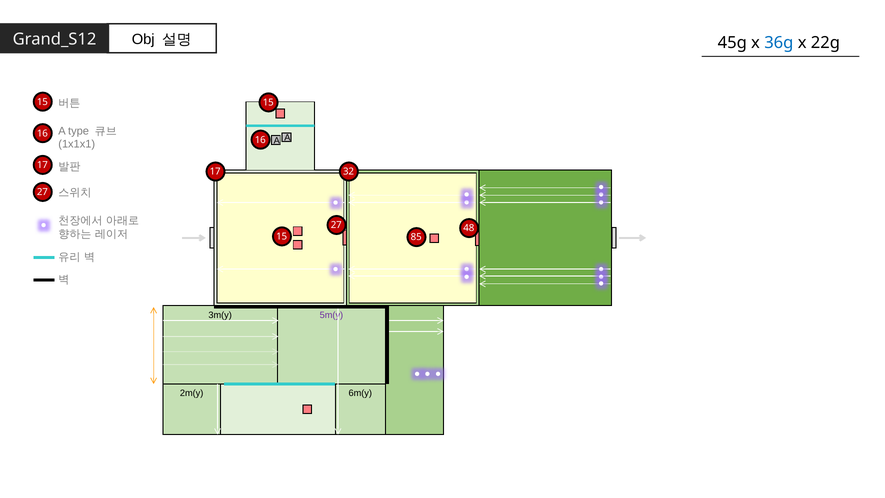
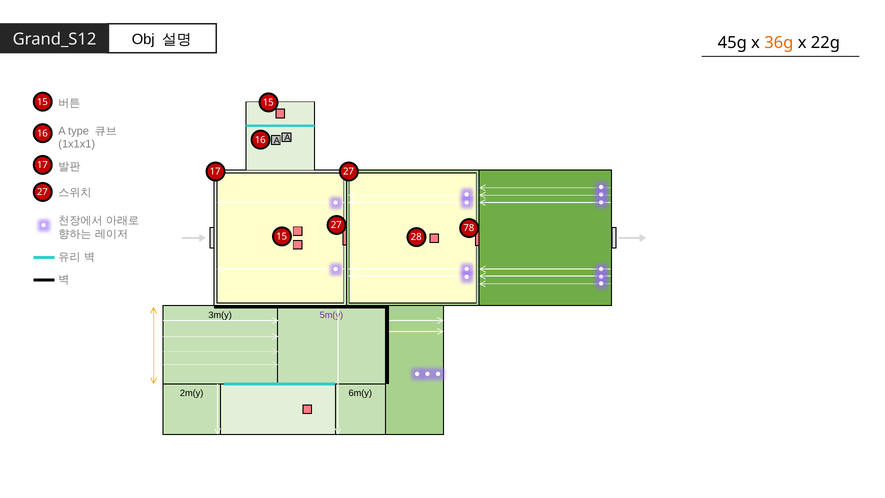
36g colour: blue -> orange (779, 43)
17 32: 32 -> 27 (349, 172)
48: 48 -> 78 (469, 228)
85: 85 -> 28 (416, 237)
